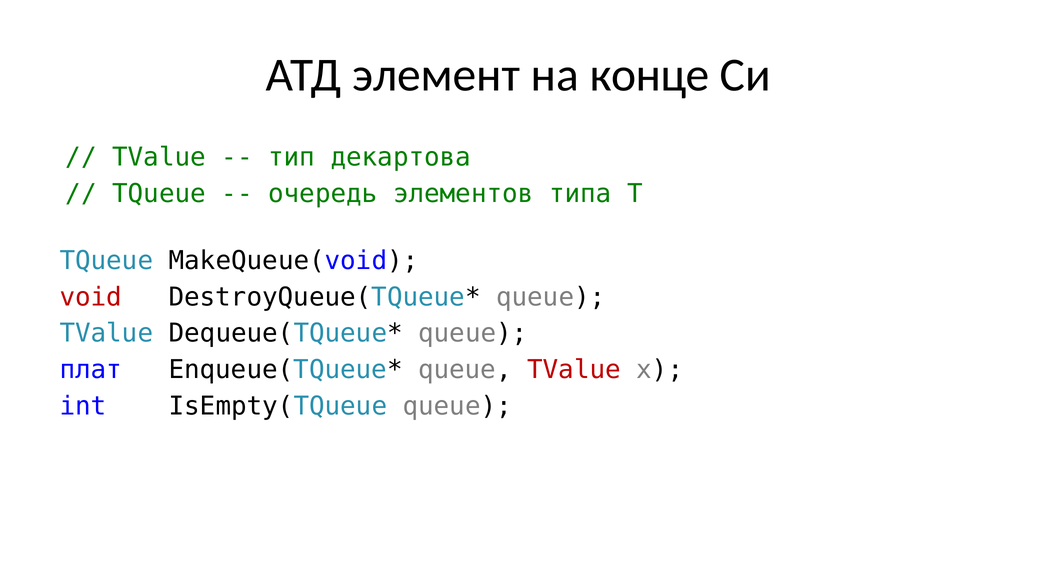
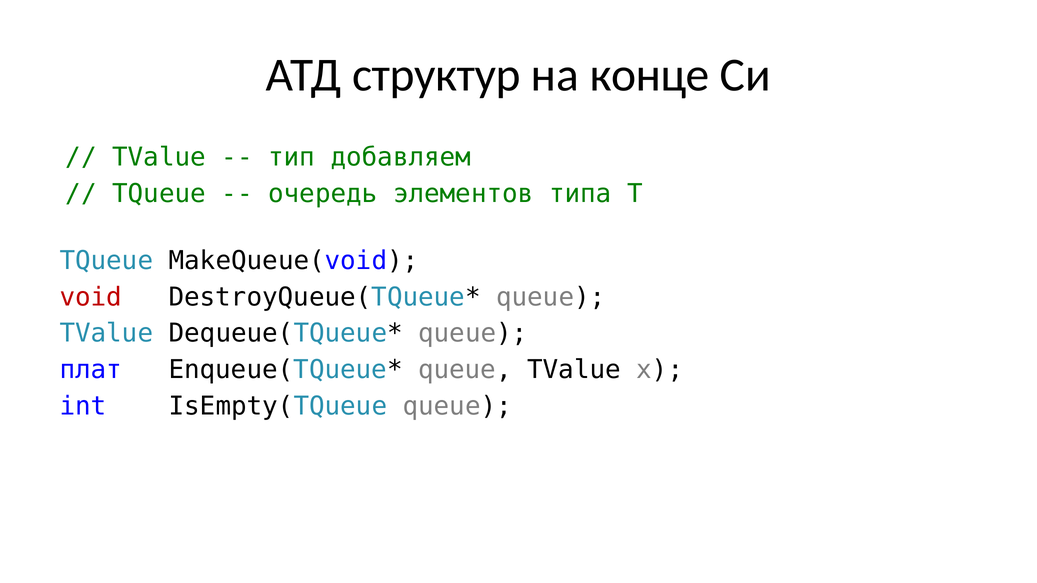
элемент: элемент -> структур (436, 75)
декартова: декартова -> добавляем (401, 157)
TValue colour: red -> black (574, 370)
